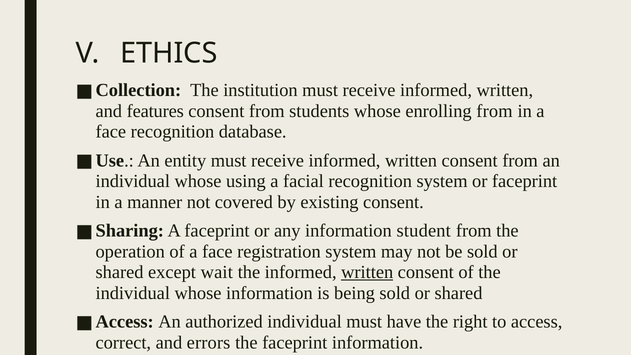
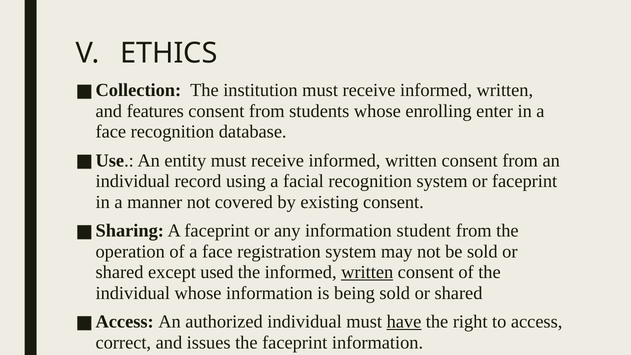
enrolling from: from -> enter (495, 111)
whose: whose -> record (198, 181)
wait: wait -> used (217, 272)
have underline: none -> present (404, 322)
errors: errors -> issues (209, 342)
